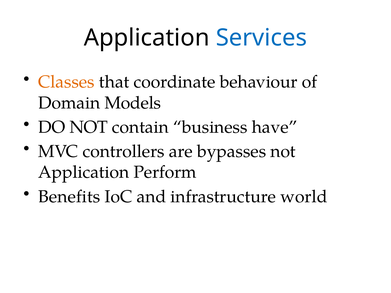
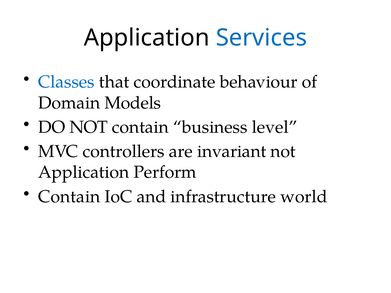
Classes colour: orange -> blue (66, 82)
have: have -> level (275, 127)
bypasses: bypasses -> invariant (232, 152)
Benefits: Benefits -> Contain (69, 197)
